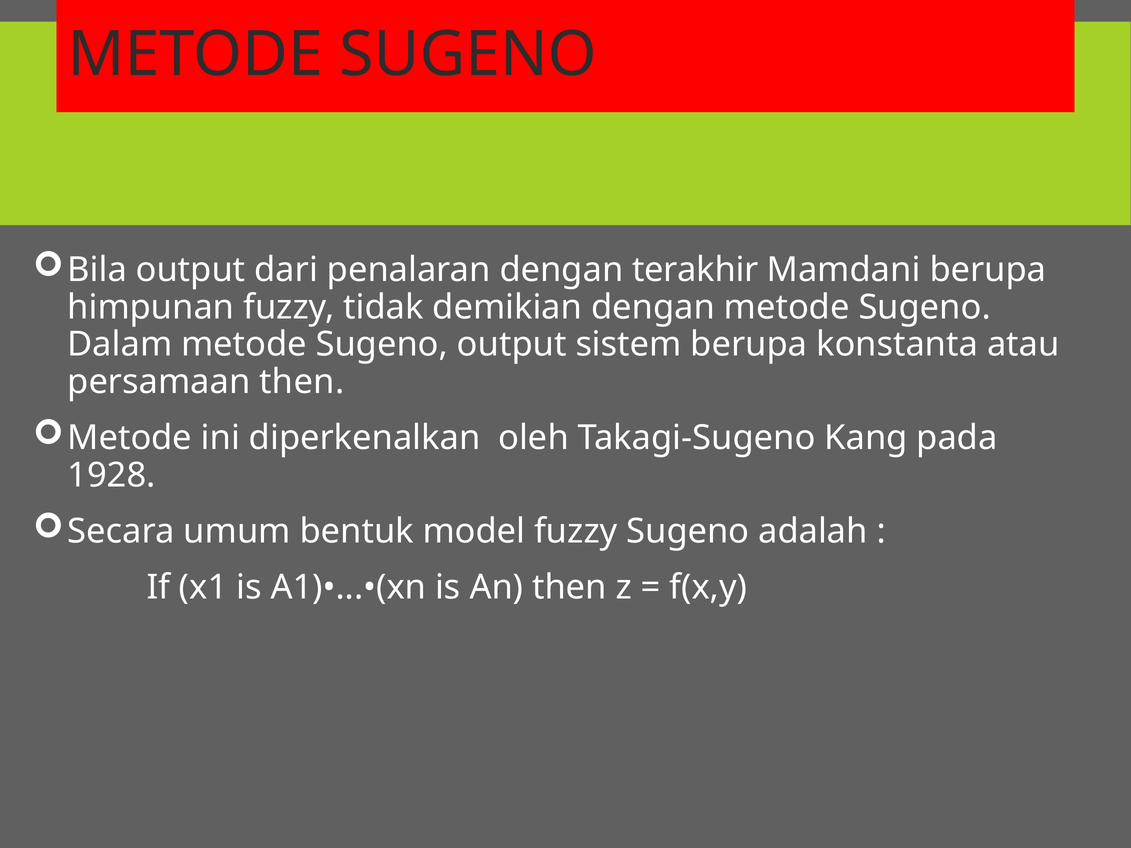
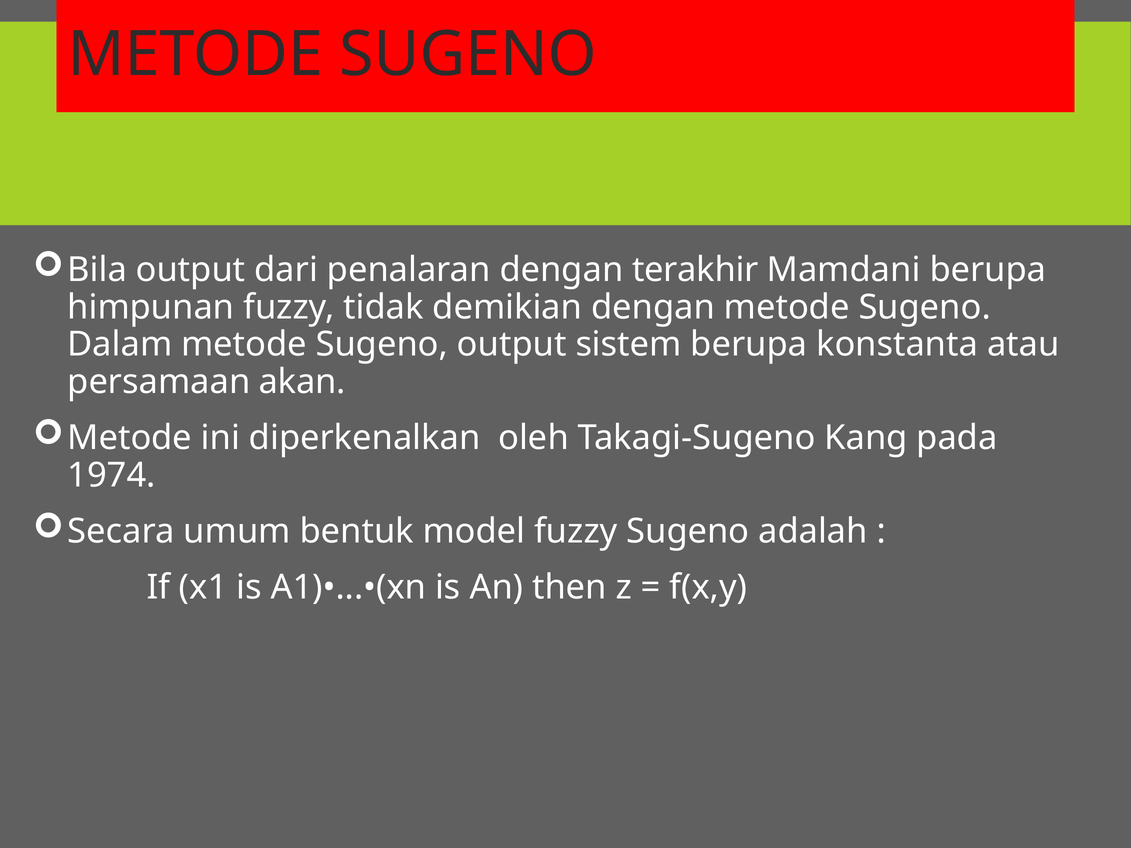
persamaan then: then -> akan (302, 382)
1928: 1928 -> 1974 (111, 475)
